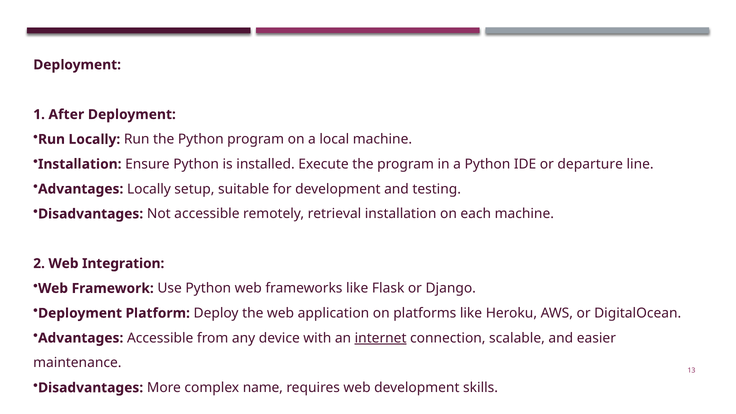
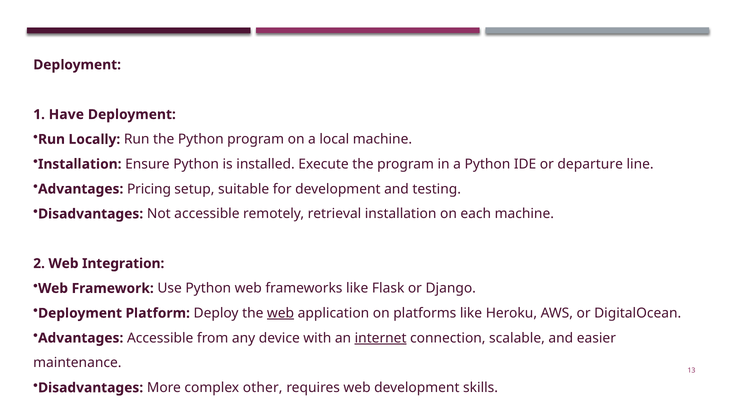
After: After -> Have (66, 114)
Advantages Locally: Locally -> Pricing (149, 189)
web underline: none -> present (281, 313)
name: name -> other (263, 388)
